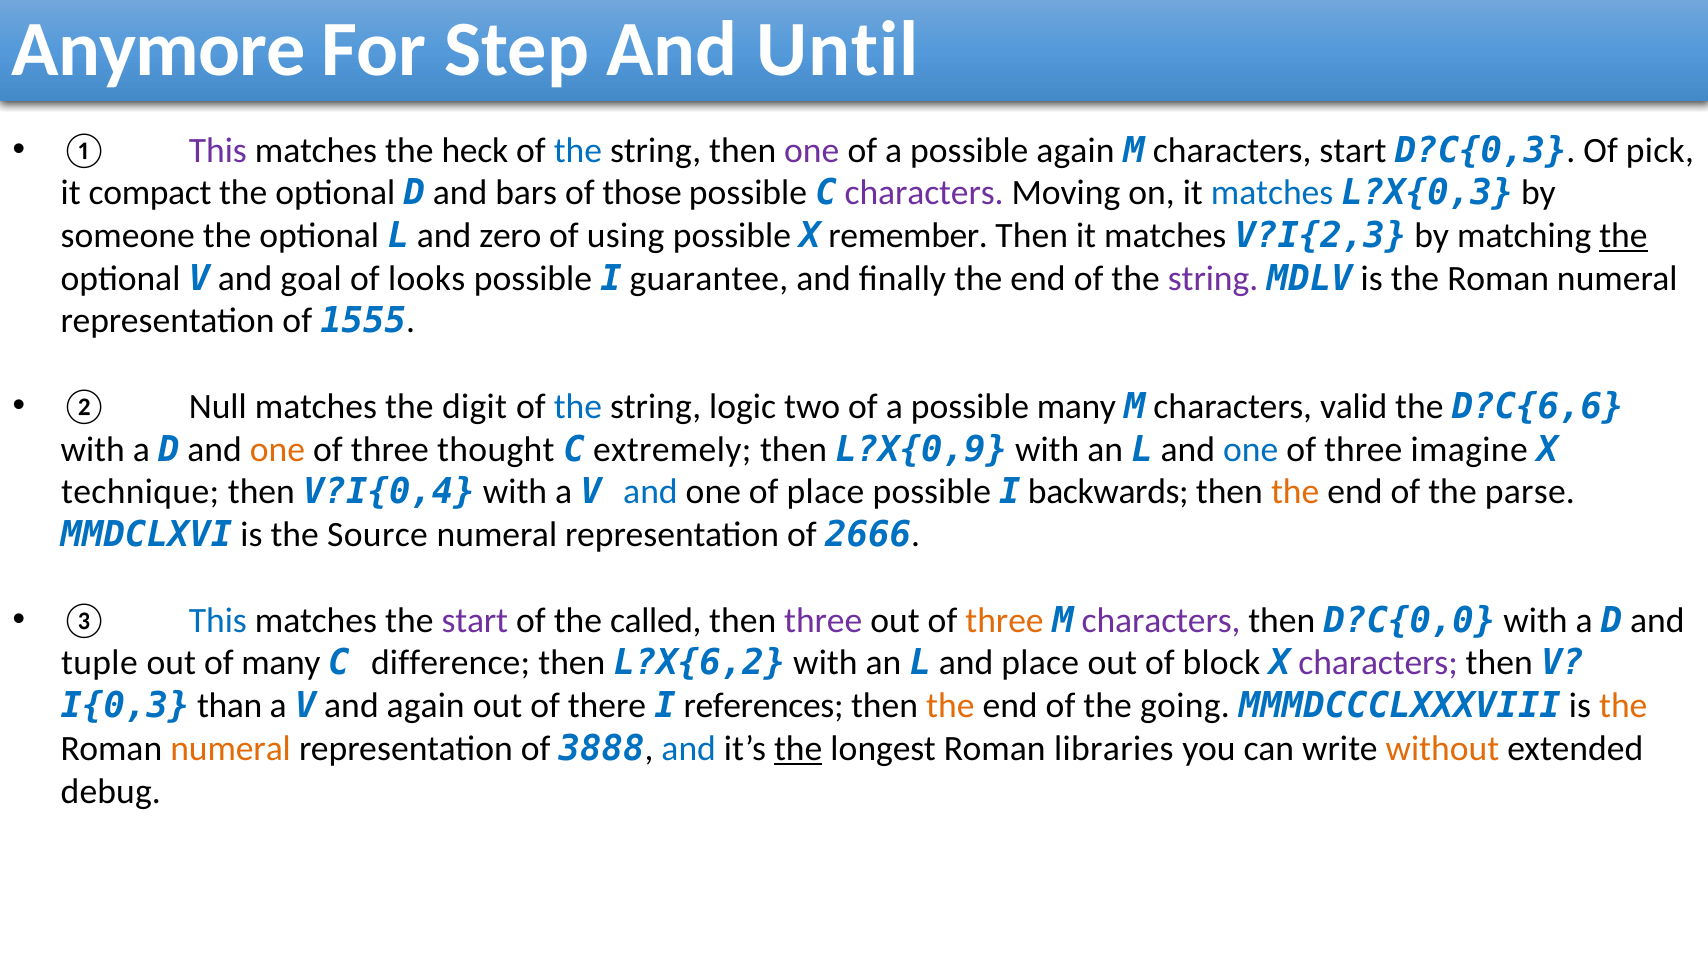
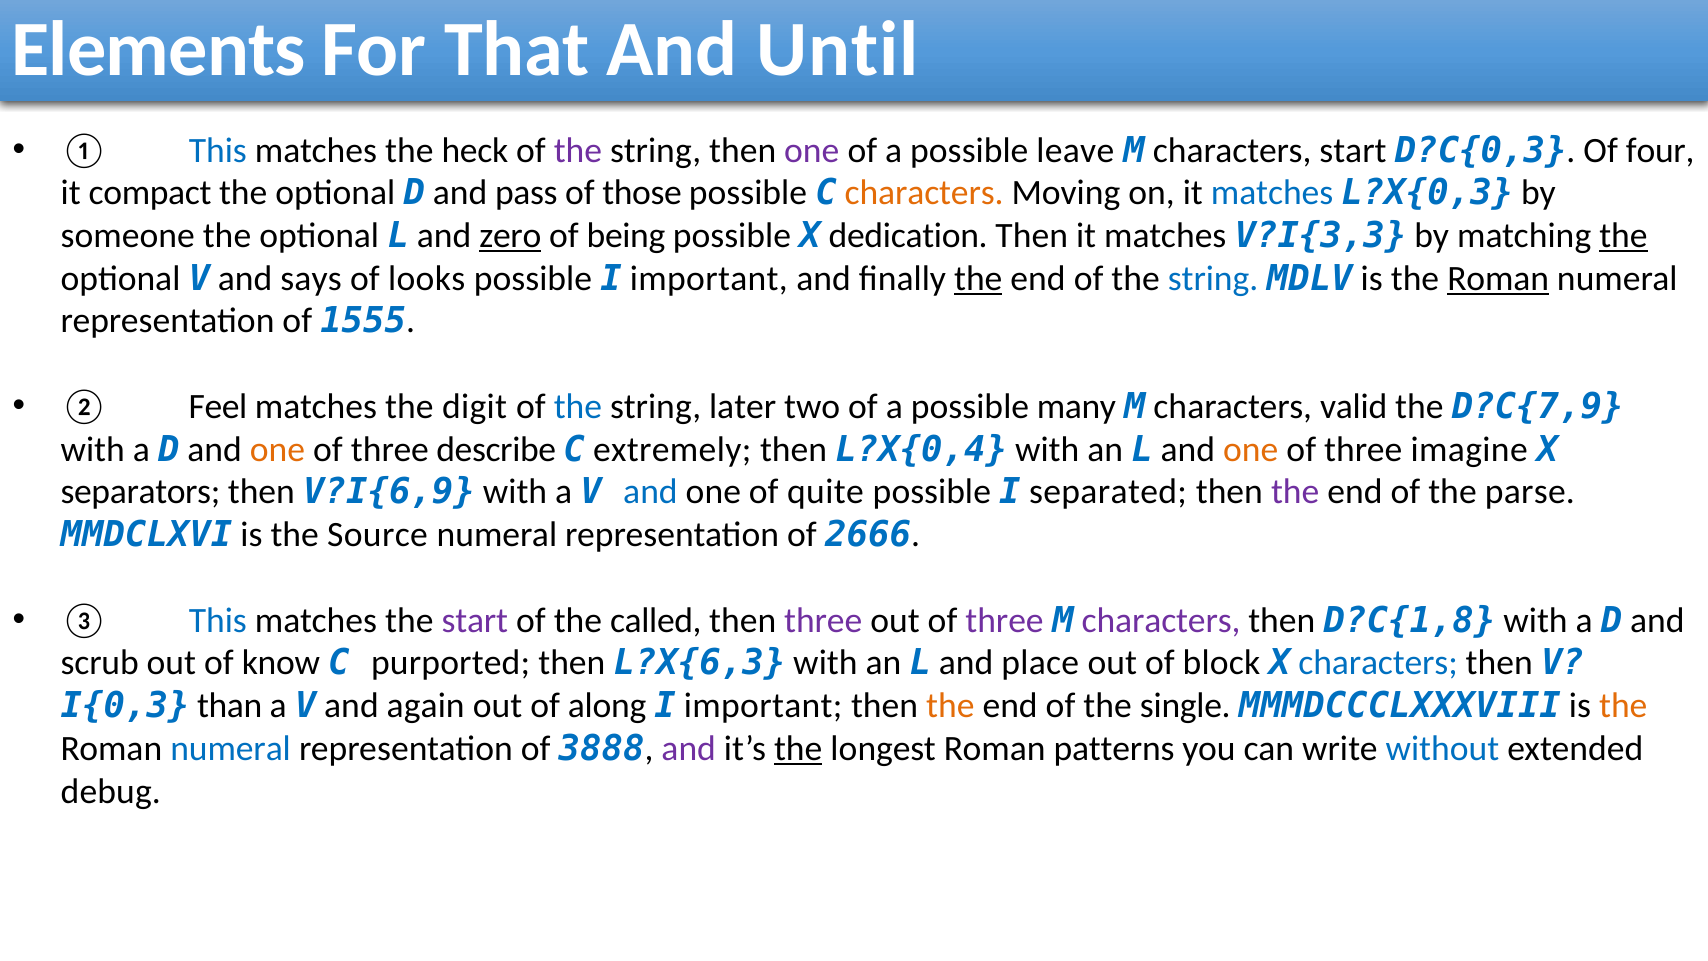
Anymore: Anymore -> Elements (159, 50)
Step: Step -> That (517, 50)
This colour: purple -> blue (218, 150)
the colour: blue -> purple (578, 150)
possible again: again -> leave (1075, 150)
pick: pick -> four (1660, 150)
bars: bars -> pass (526, 193)
characters colour: purple -> orange (924, 193)
zero underline: none -> present (510, 236)
using: using -> being (626, 236)
remember: remember -> dedication (908, 236)
V?I{2,3: V?I{2,3 -> V?I{3,3 (1320, 236)
goal: goal -> says (311, 278)
possible I guarantee: guarantee -> important (709, 278)
the underline: none -> present (978, 278)
string colour: purple -> blue (1213, 278)
Roman underline: none -> present (1498, 278)
Null: Null -> Feel (218, 407)
logic: logic -> later (743, 407)
D?C{6,6: D?C{6,6 -> D?C{7,9 (1538, 407)
thought: thought -> describe (496, 449)
L?X{0,9: L?X{0,9 -> L?X{0,4 (921, 449)
one colour: blue -> orange (1251, 449)
technique: technique -> separators (140, 492)
V?I{0,4: V?I{0,4 -> V?I{6,9 (389, 492)
of place: place -> quite (825, 492)
backwards: backwards -> separated (1108, 492)
the colour: orange -> purple (1295, 492)
three colour: orange -> purple (1005, 620)
D?C{0,0: D?C{0,0 -> D?C{1,8 (1410, 620)
tuple: tuple -> scrub (100, 663)
of many: many -> know (281, 663)
difference: difference -> purported (451, 663)
L?X{6,2: L?X{6,2 -> L?X{6,3 (699, 663)
characters colour: purple -> blue (1378, 663)
there: there -> along (607, 706)
references: references -> important (763, 706)
going: going -> single (1185, 706)
numeral colour: orange -> blue (231, 748)
and colour: blue -> purple (689, 748)
libraries: libraries -> patterns (1114, 748)
without colour: orange -> blue (1442, 748)
